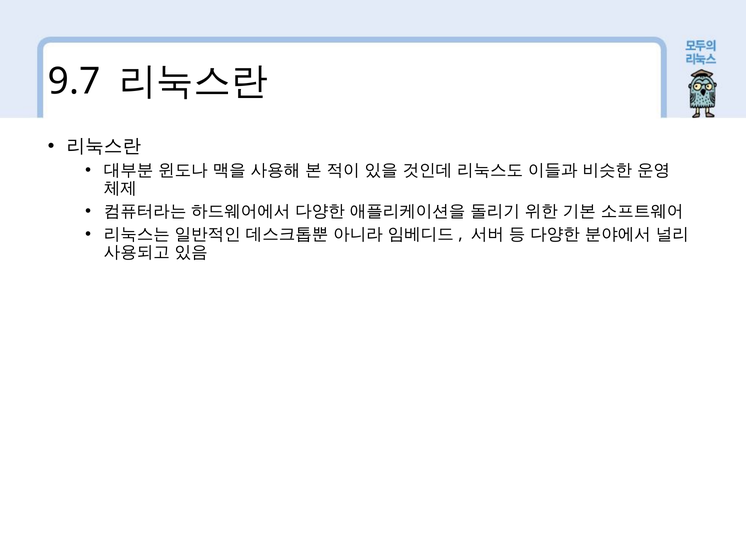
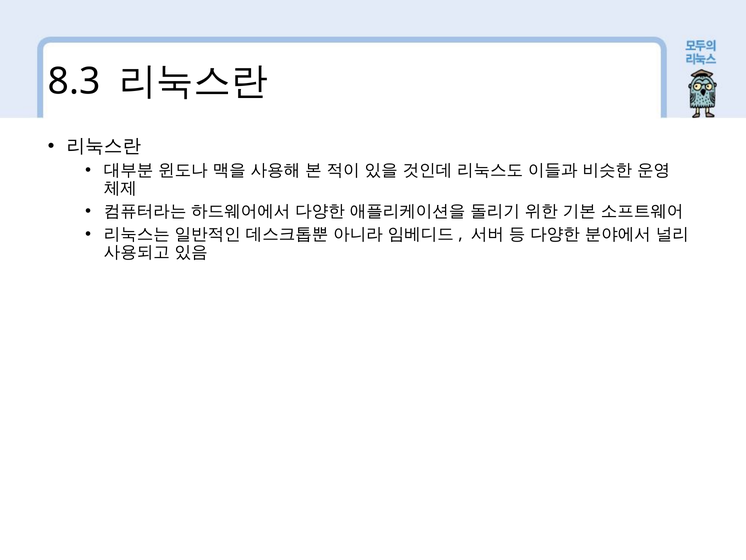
9.7: 9.7 -> 8.3 (74, 81)
